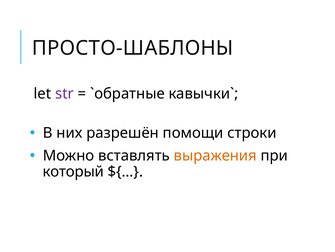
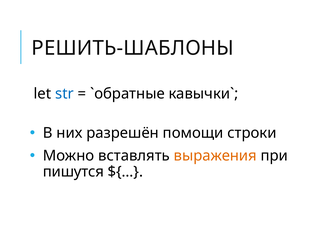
ПРОСТО-ШАБЛОНЫ: ПРОСТО-ШАБЛОНЫ -> РЕШИТЬ-ШАБЛОНЫ (133, 48)
str colour: purple -> blue (64, 93)
который: который -> пишутся (73, 171)
